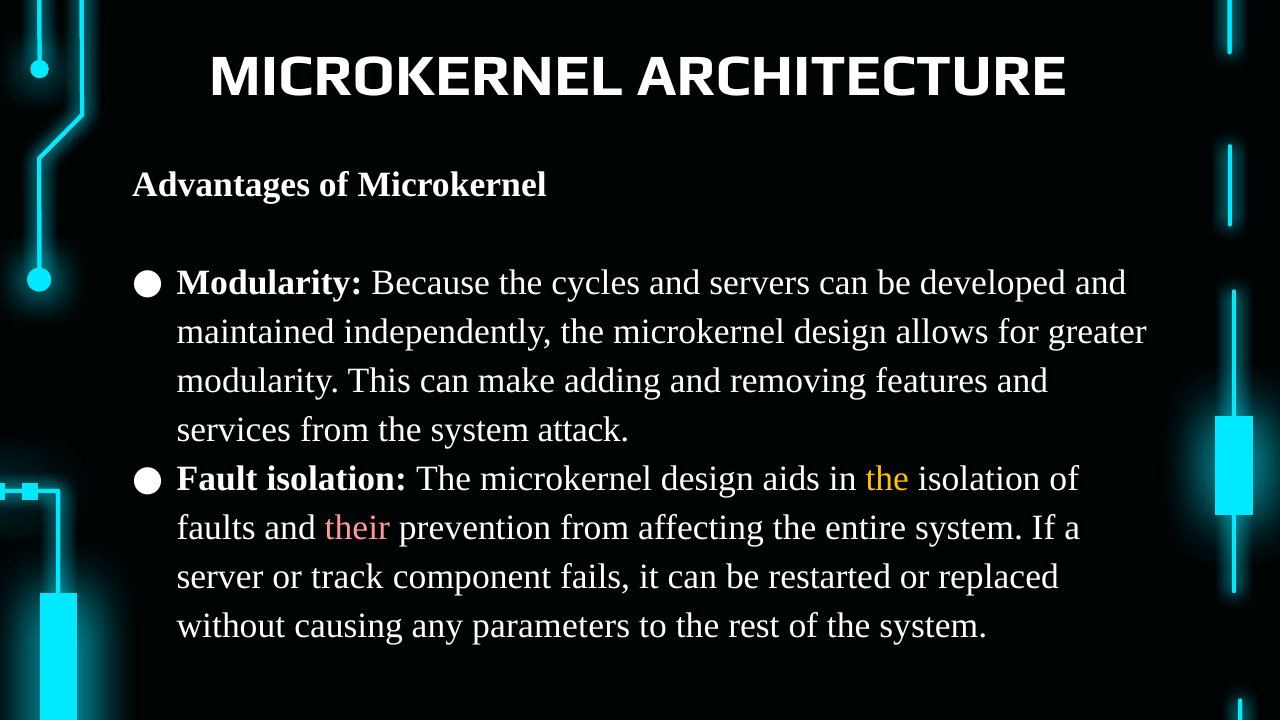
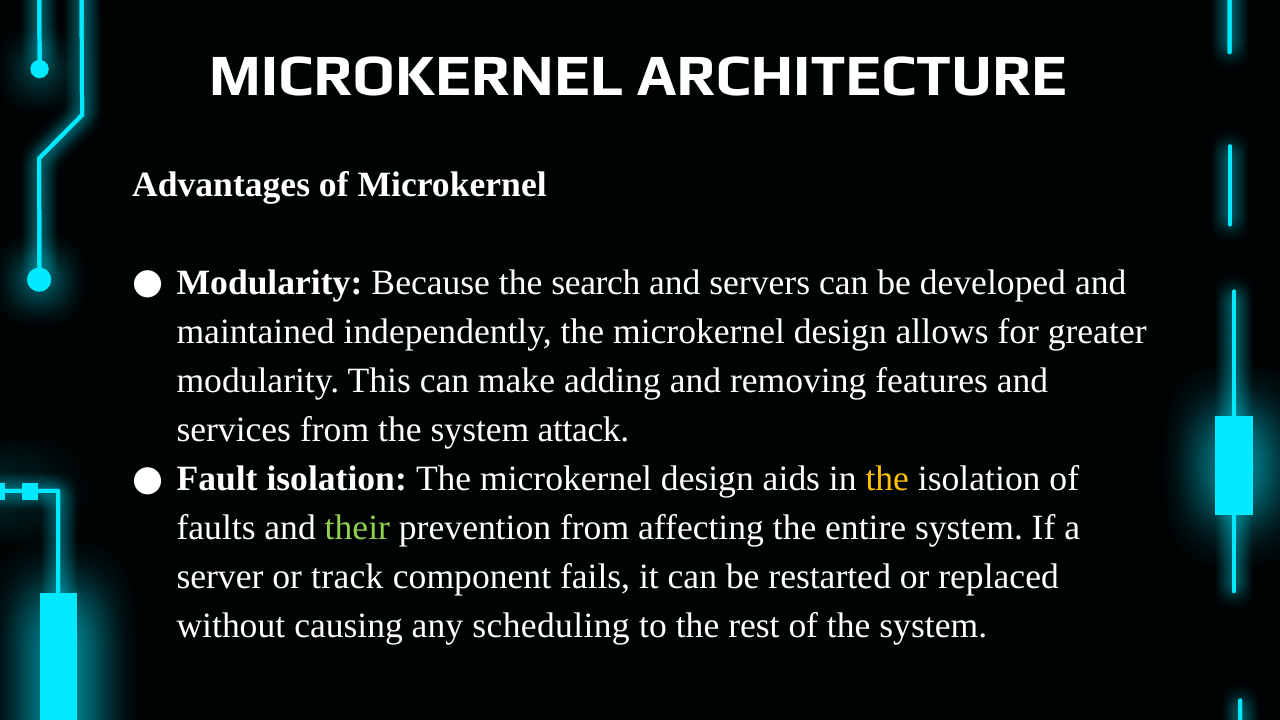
cycles: cycles -> search (596, 283)
their colour: pink -> light green (357, 528)
parameters: parameters -> scheduling (551, 626)
